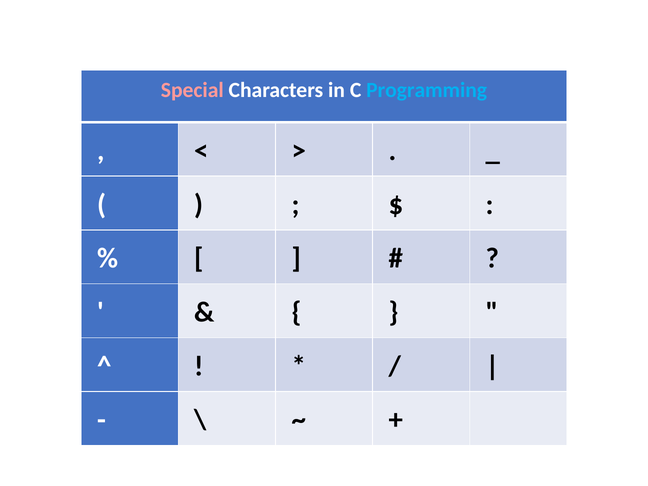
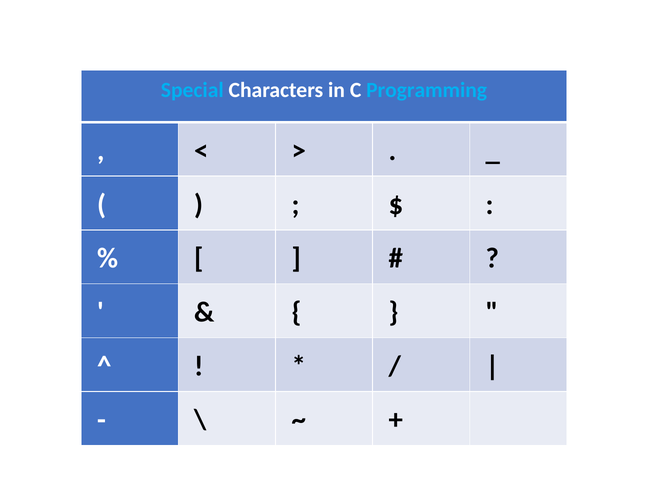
Special colour: pink -> light blue (192, 90)
